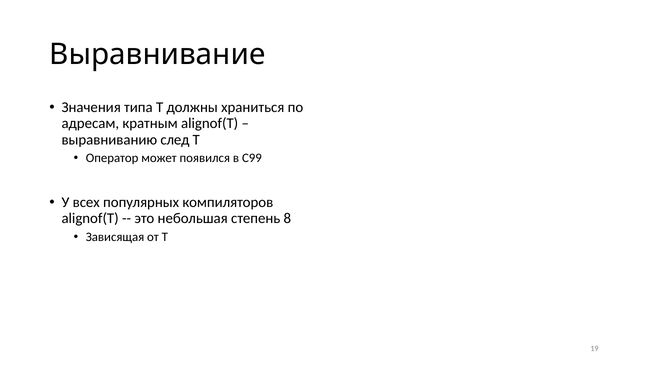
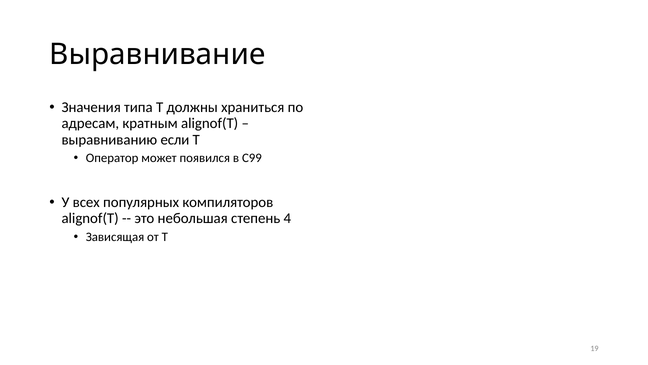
след: след -> если (175, 139)
8: 8 -> 4 (287, 218)
